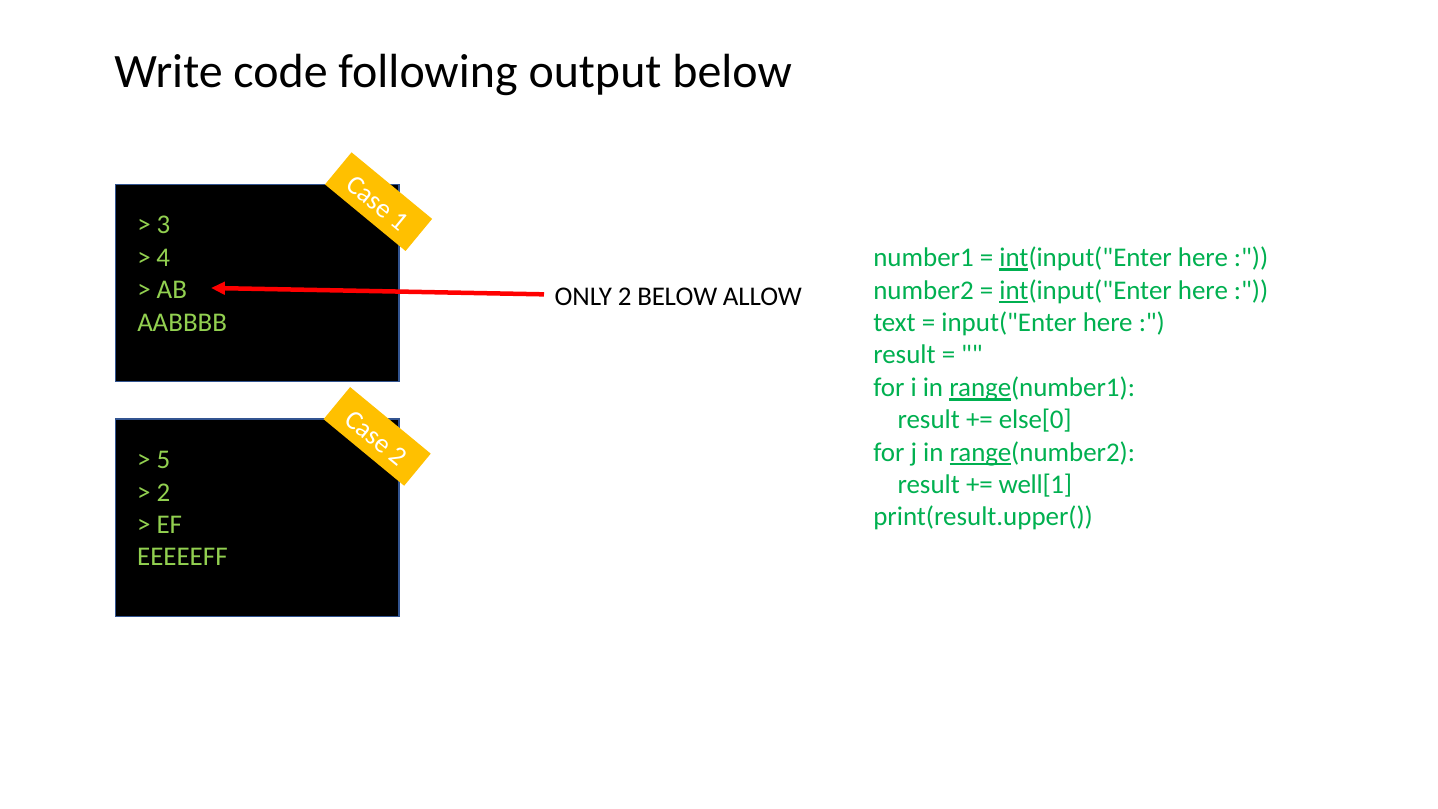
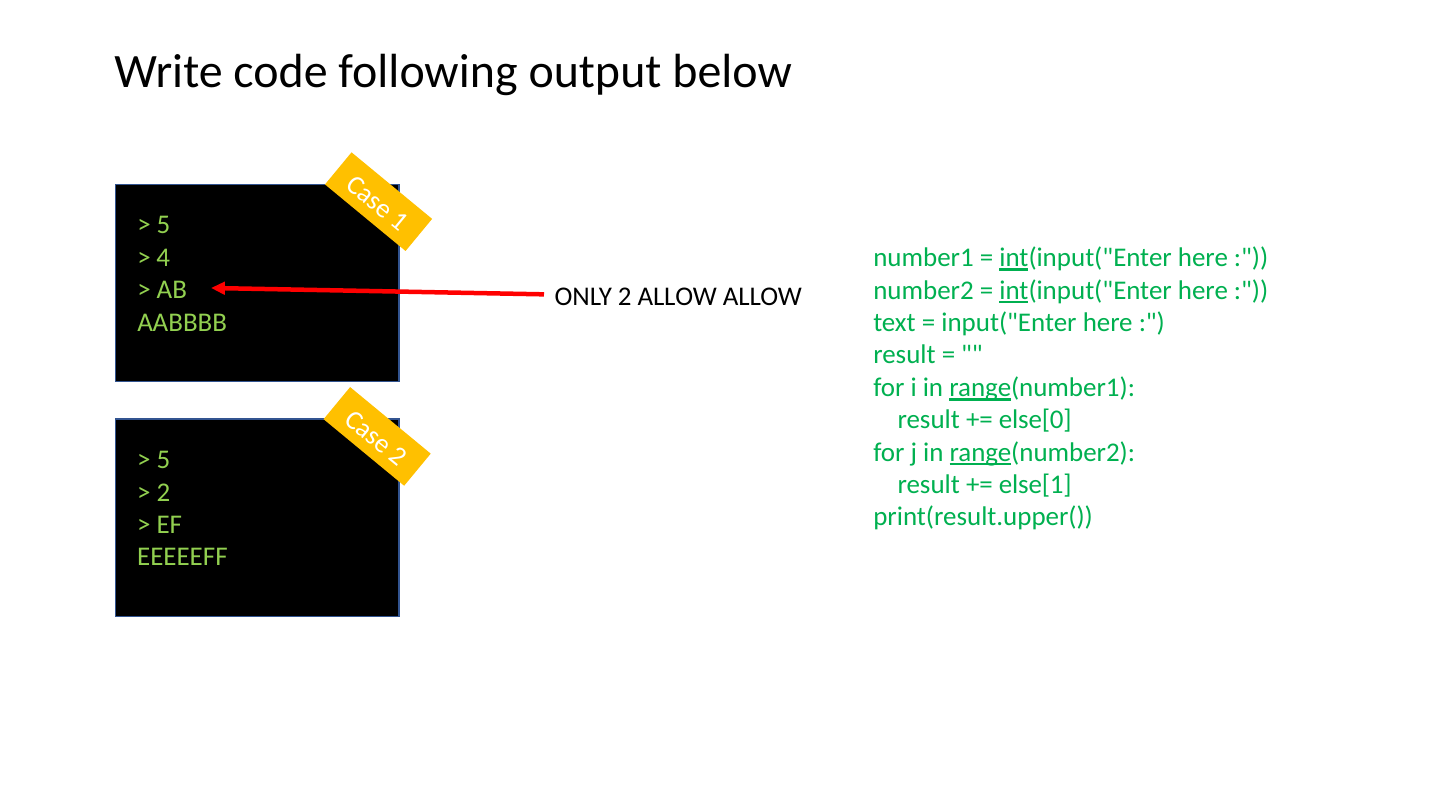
3: 3 -> 5 (163, 225)
2 BELOW: BELOW -> ALLOW (677, 296)
well[1: well[1 -> else[1 (1035, 484)
